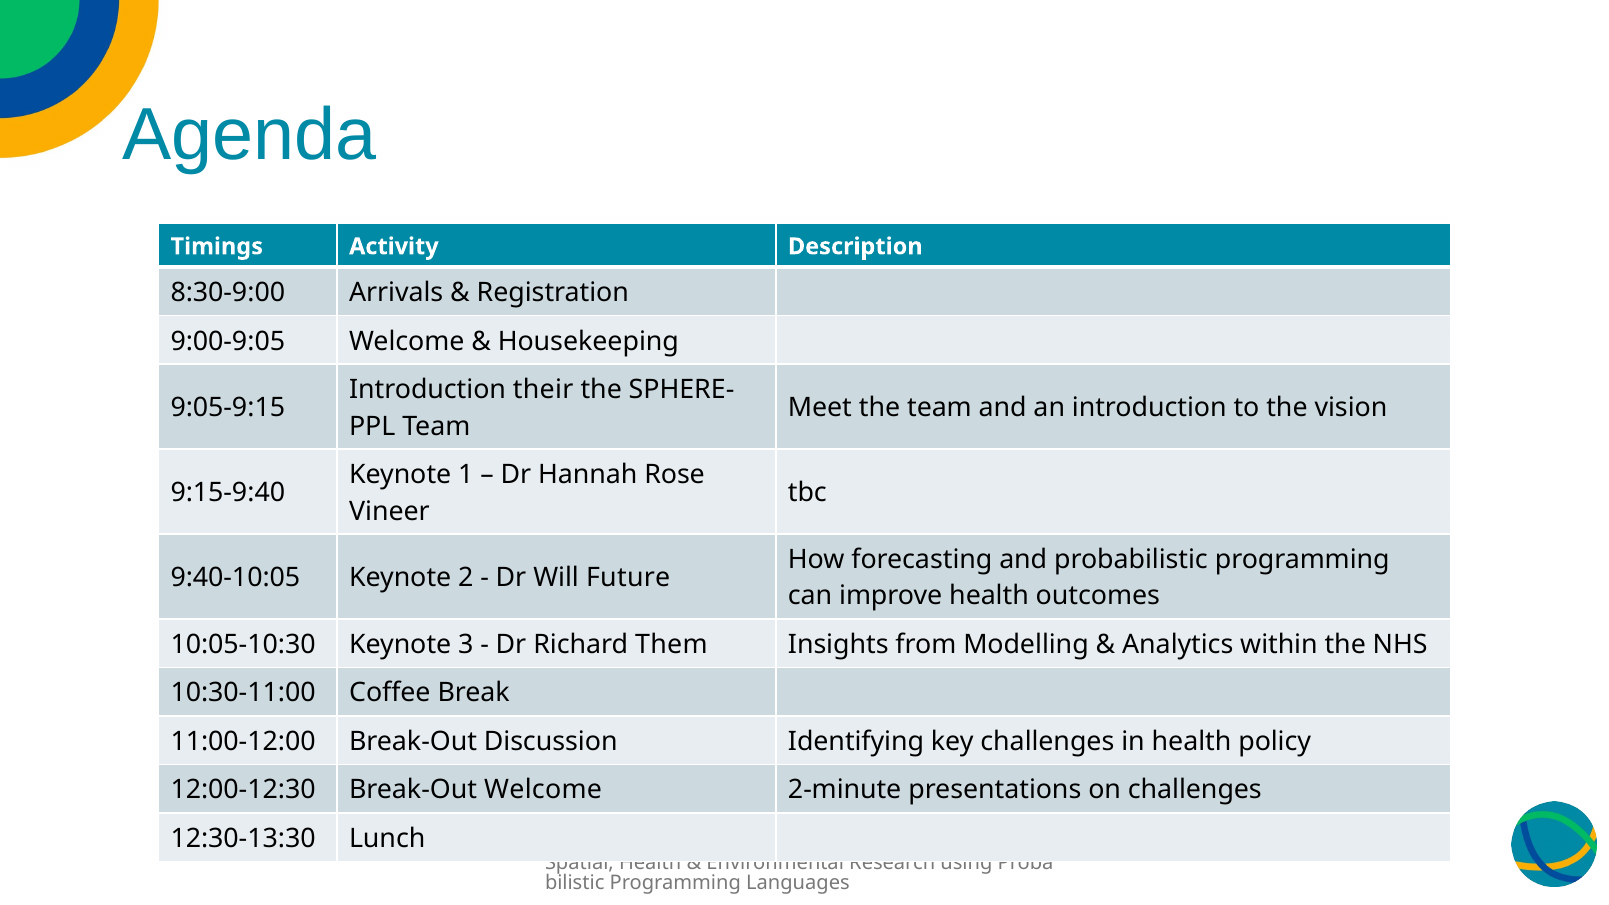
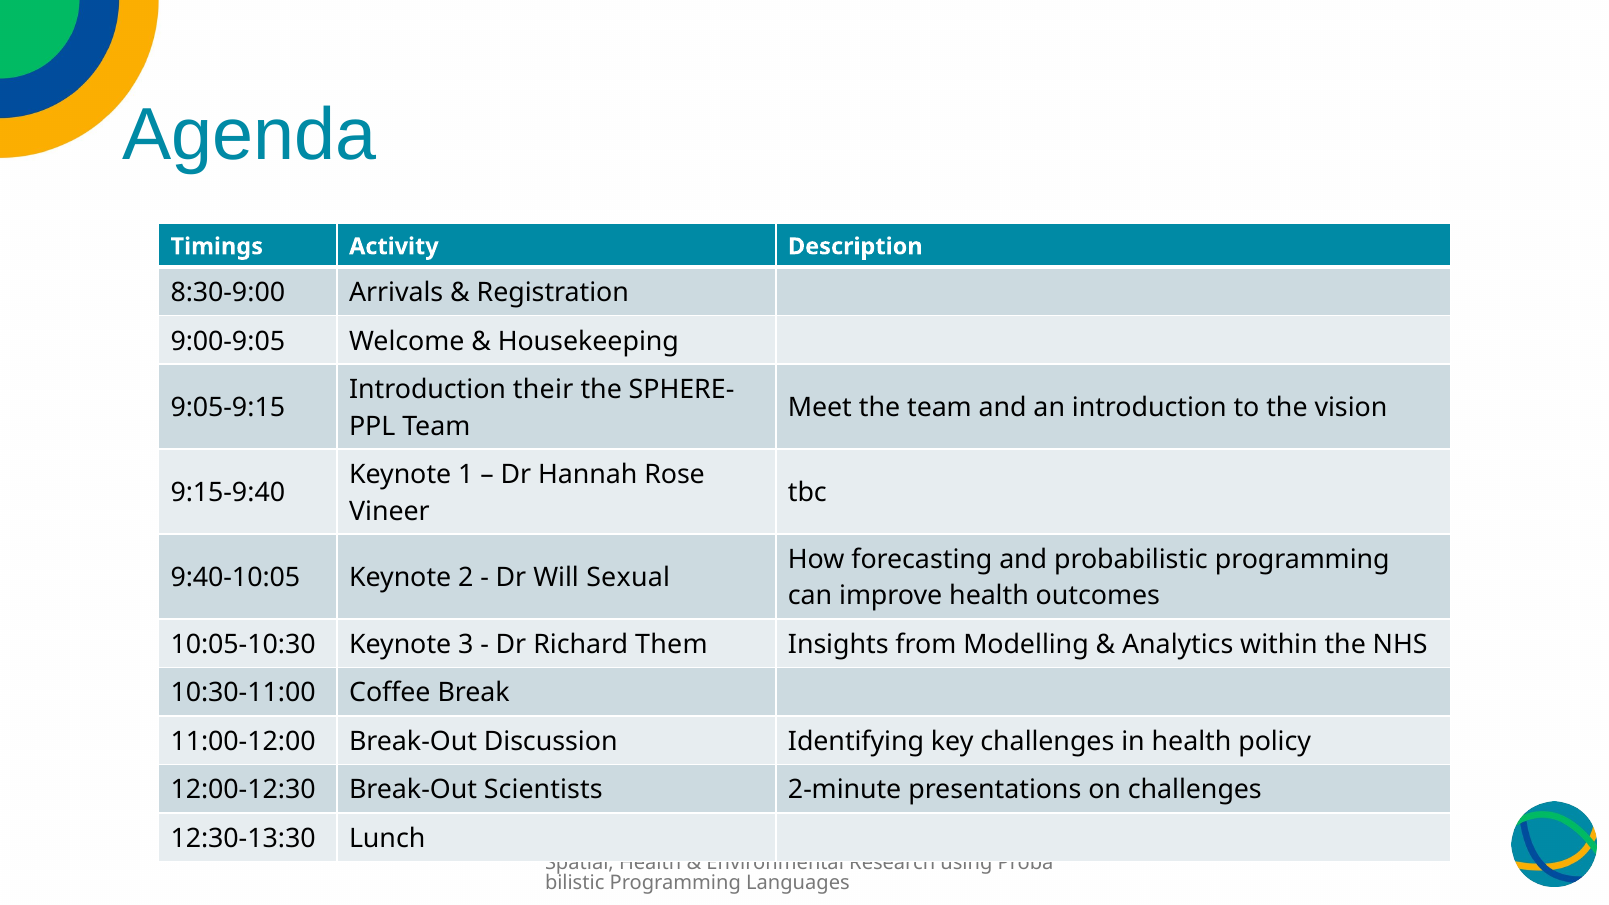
Future: Future -> Sexual (628, 578)
Break-Out Welcome: Welcome -> Scientists (543, 790)
